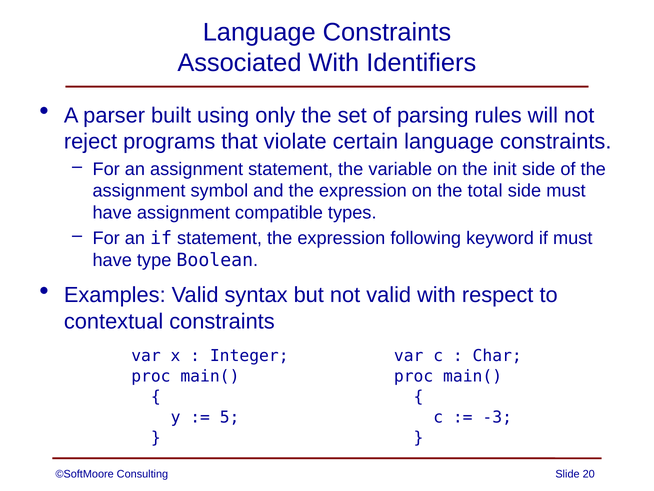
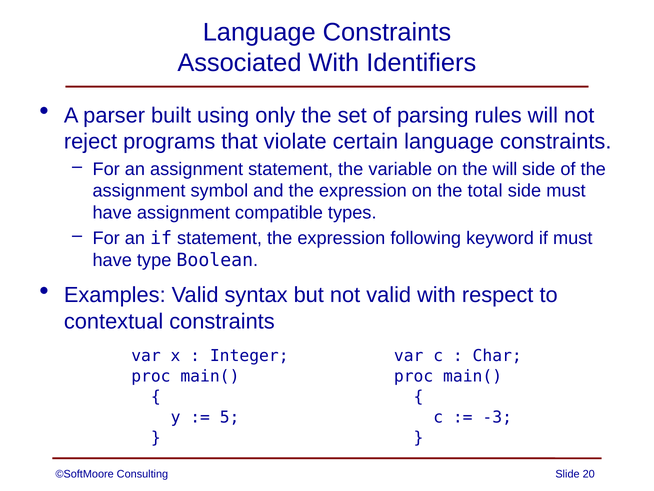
the init: init -> will (505, 169)
